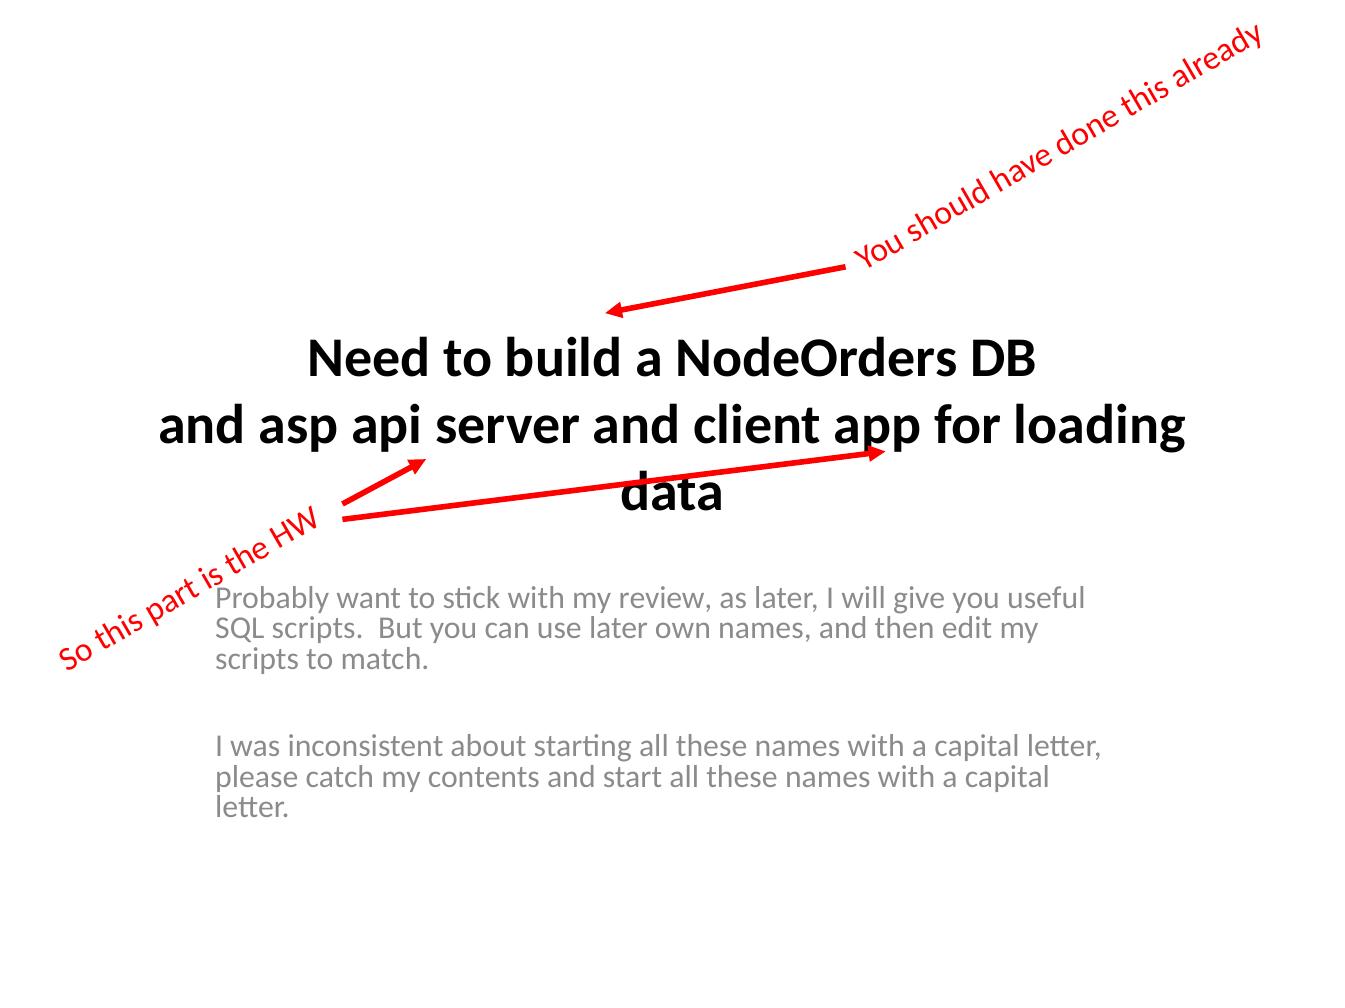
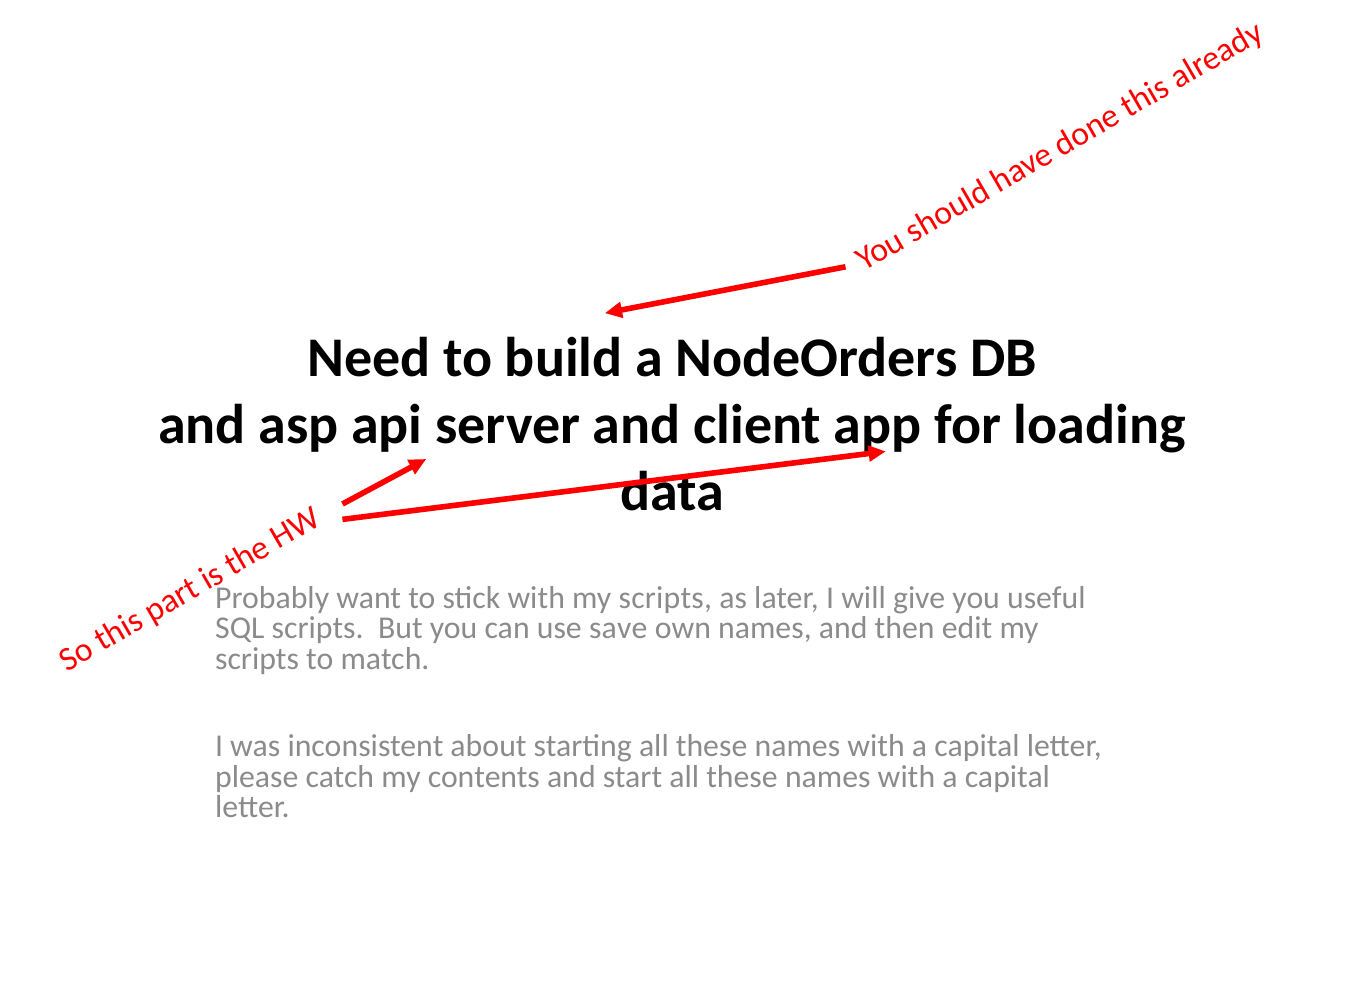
with my review: review -> scripts (665, 598)
use later: later -> save (618, 629)
